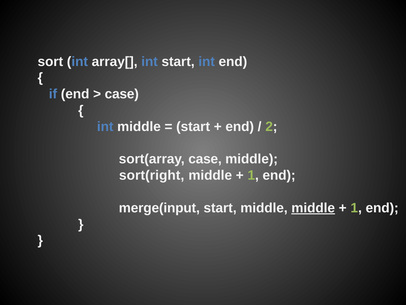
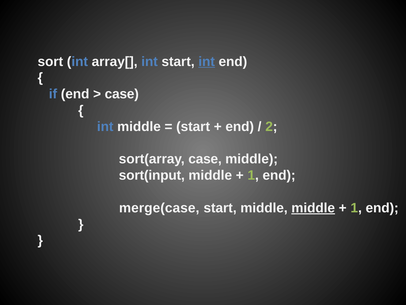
int underline: none -> present (207, 61)
sort(right: sort(right -> sort(input (152, 175)
merge(input: merge(input -> merge(case (159, 208)
